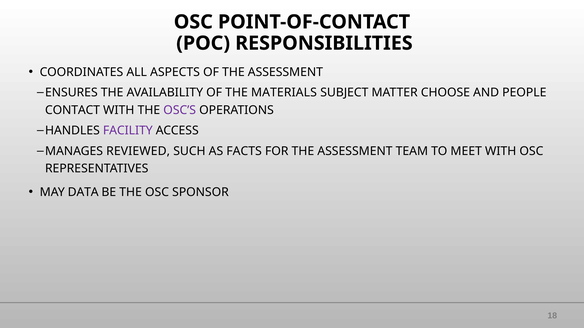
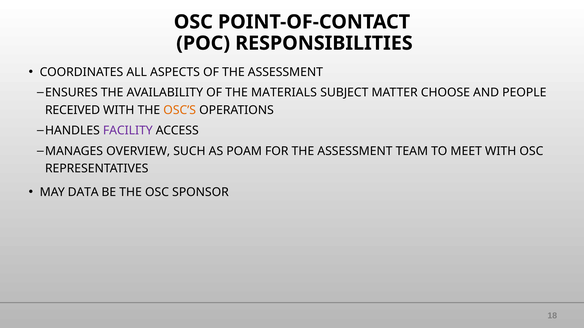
CONTACT: CONTACT -> RECEIVED (73, 110)
OSC’S colour: purple -> orange (180, 110)
REVIEWED: REVIEWED -> OVERVIEW (138, 151)
FACTS: FACTS -> POAM (244, 151)
